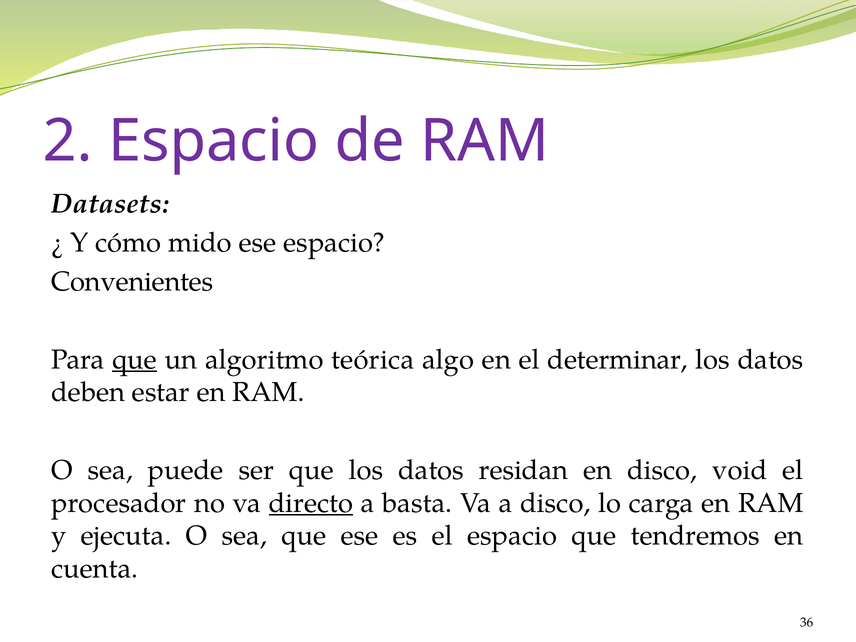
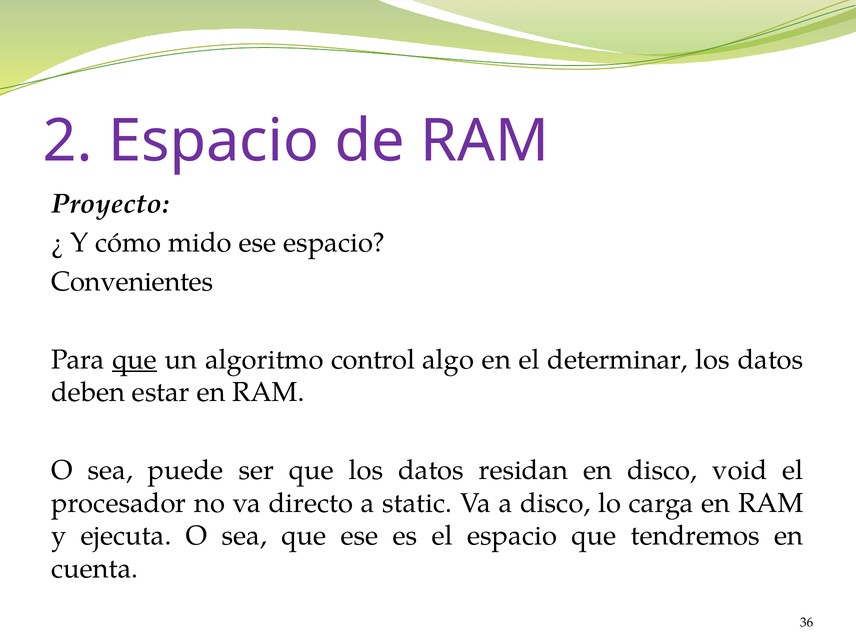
Datasets: Datasets -> Proyecto (110, 204)
teórica: teórica -> control (373, 360)
directo underline: present -> none (311, 503)
basta: basta -> static (417, 503)
